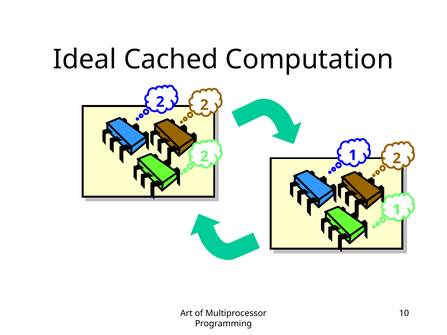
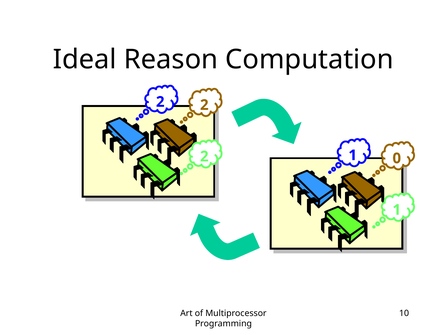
Cached: Cached -> Reason (171, 60)
2: 2 -> 0 (397, 158)
